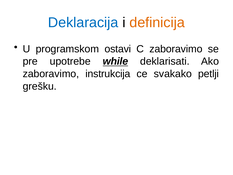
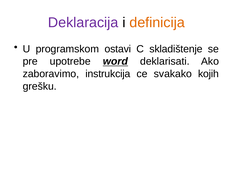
Deklaracija colour: blue -> purple (83, 23)
C zaboravimo: zaboravimo -> skladištenje (176, 49)
while: while -> word (115, 61)
petlji: petlji -> kojih (208, 74)
